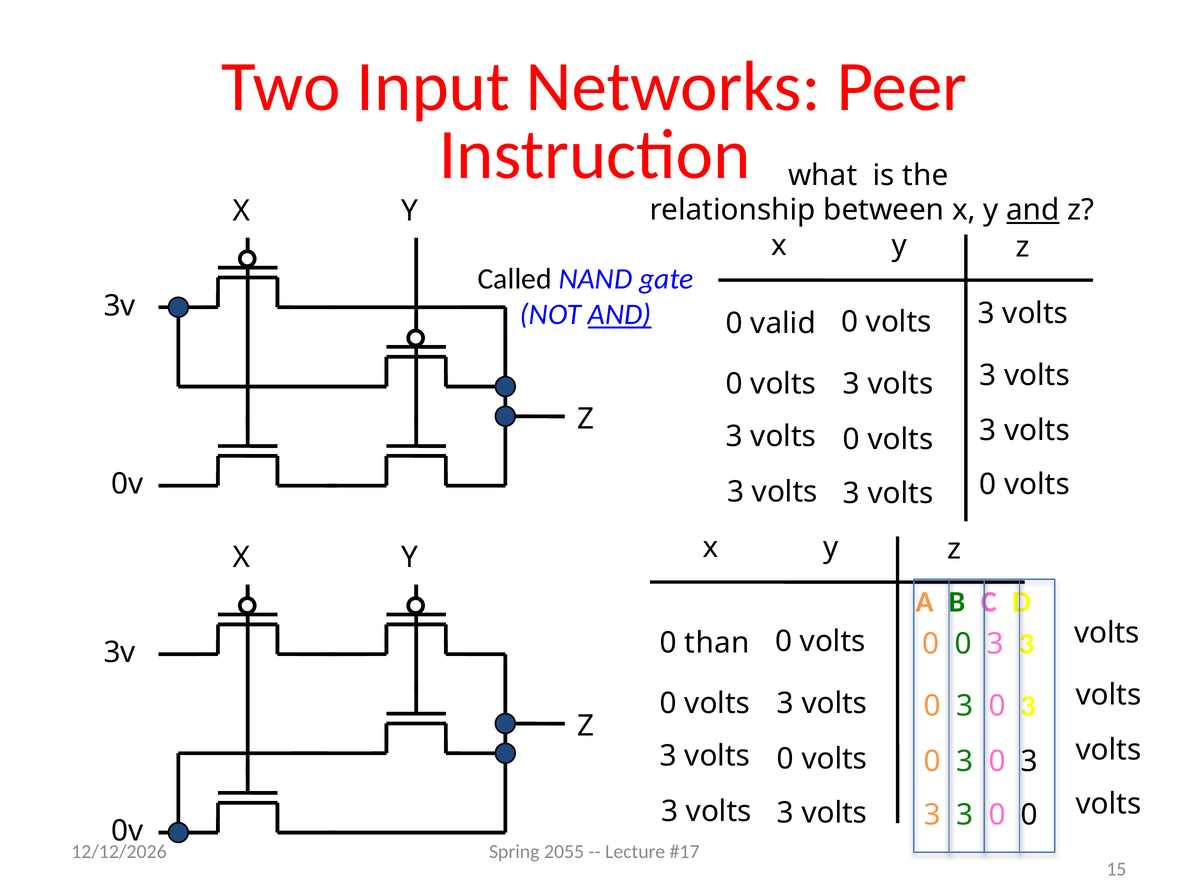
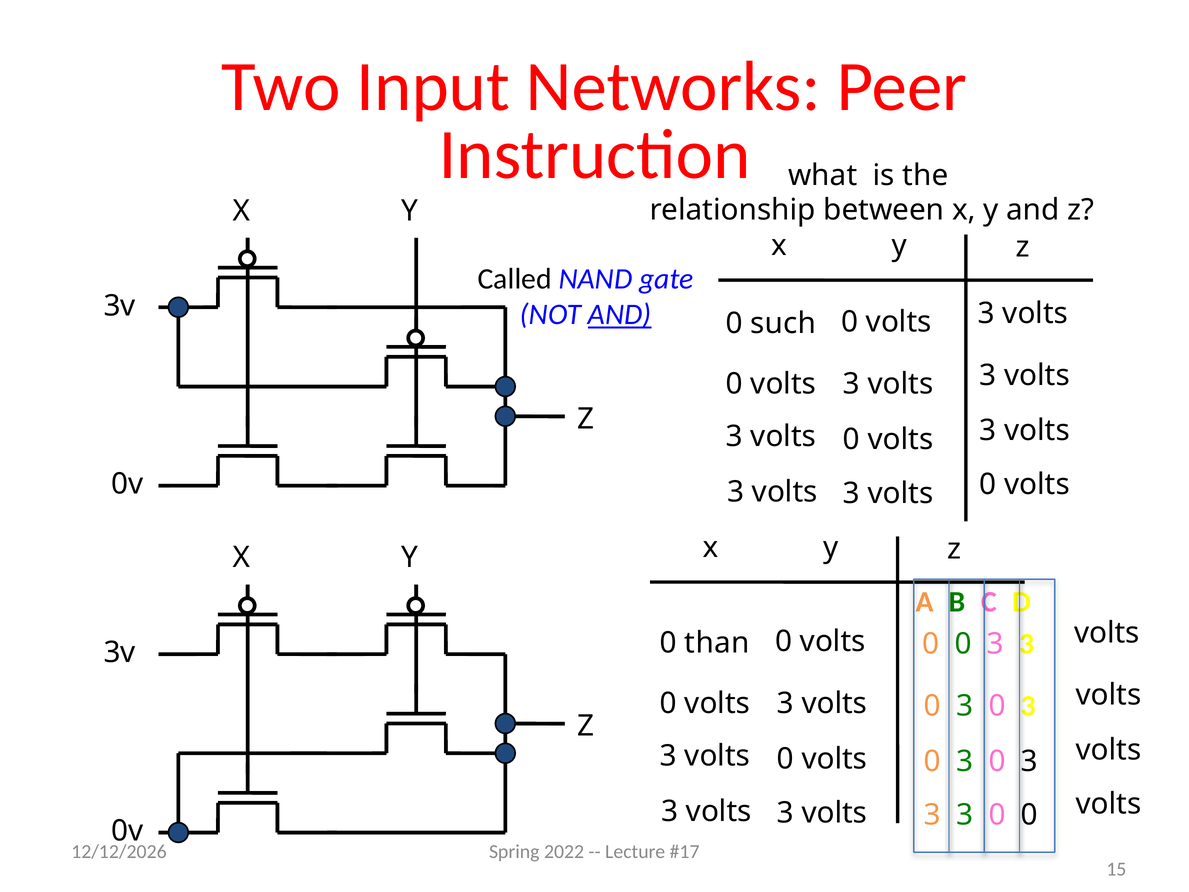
and underline: present -> none (1033, 210)
valid: valid -> such (783, 324)
2055: 2055 -> 2022 (564, 852)
